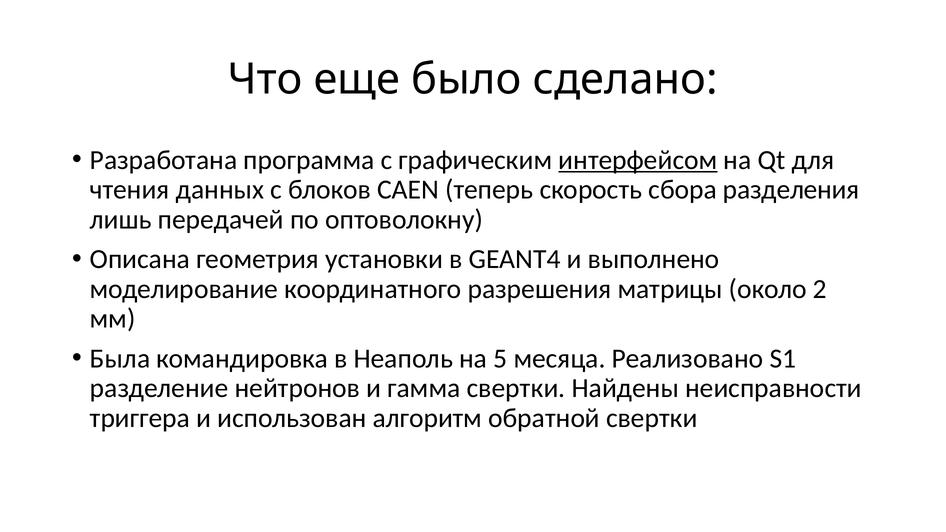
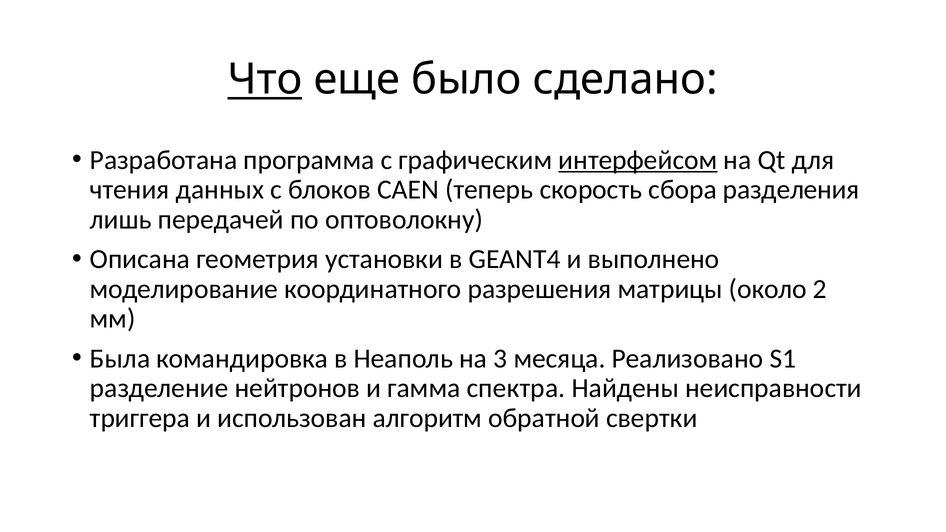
Что underline: none -> present (265, 79)
5: 5 -> 3 (500, 358)
гамма свертки: свертки -> спектра (516, 388)
